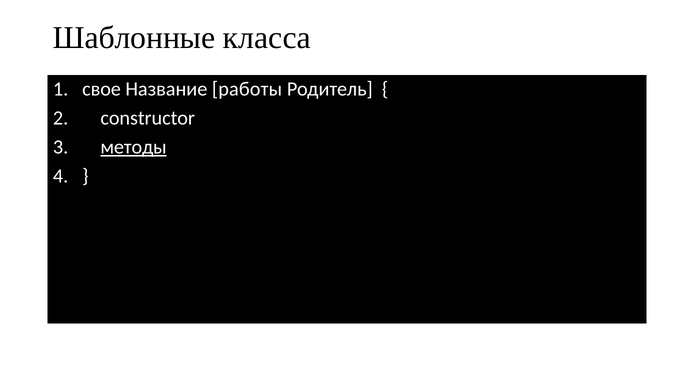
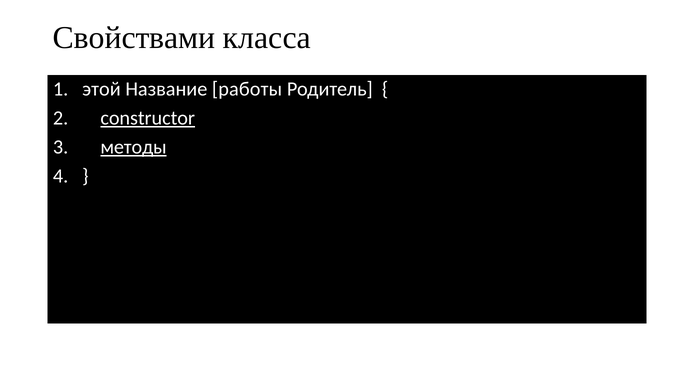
Шаблонные: Шаблонные -> Свойствами (134, 38)
свое: свое -> этой (101, 89)
constructor underline: none -> present (148, 118)
